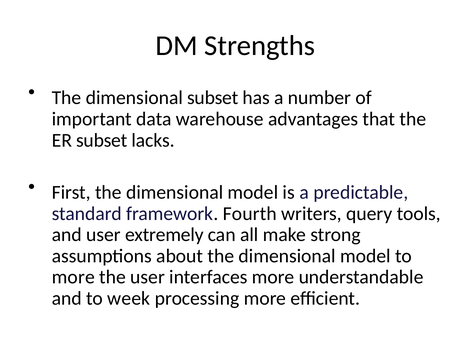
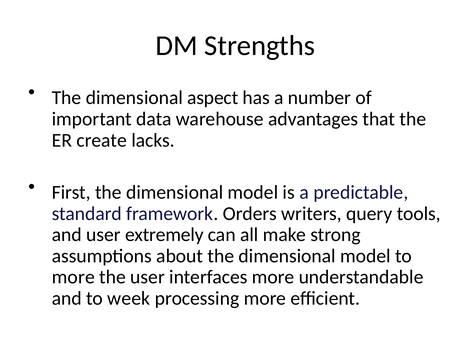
dimensional subset: subset -> aspect (213, 98)
ER subset: subset -> create (102, 140)
Fourth: Fourth -> Orders (250, 214)
